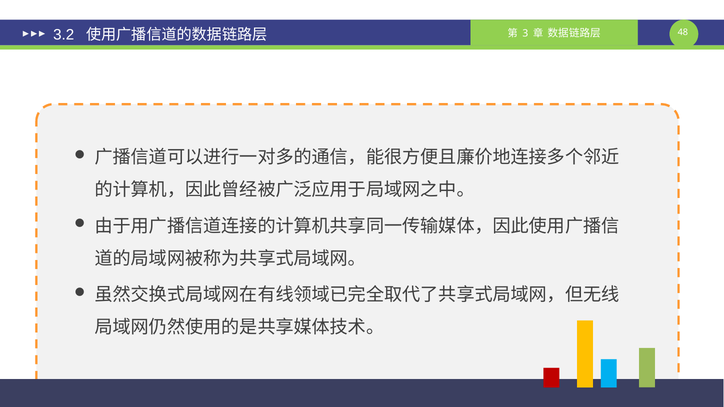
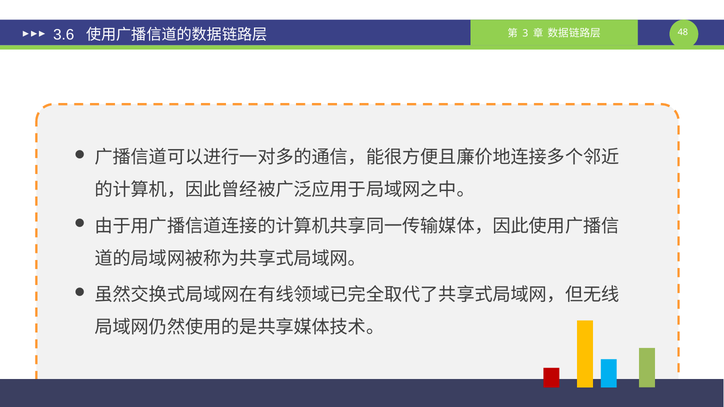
3.2: 3.2 -> 3.6 (64, 35)
